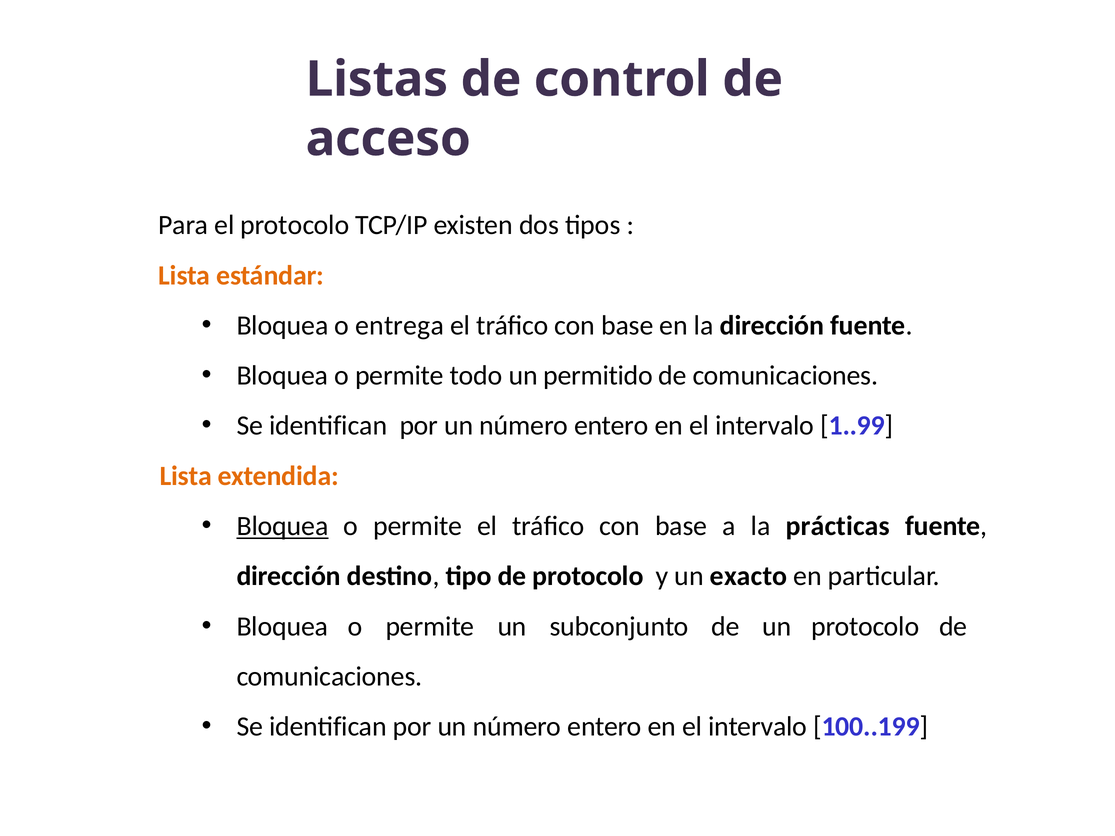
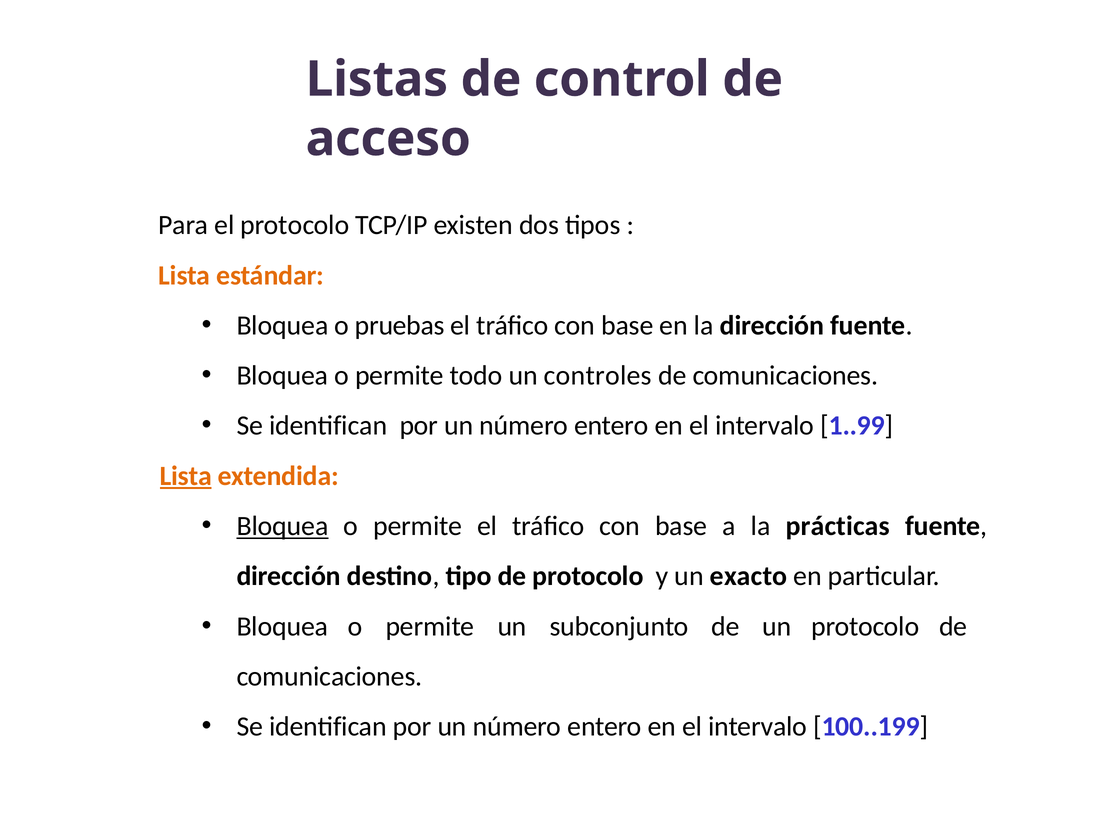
entrega: entrega -> pruebas (400, 326)
permitido: permitido -> controles (598, 376)
Lista underline: none -> present (186, 476)
